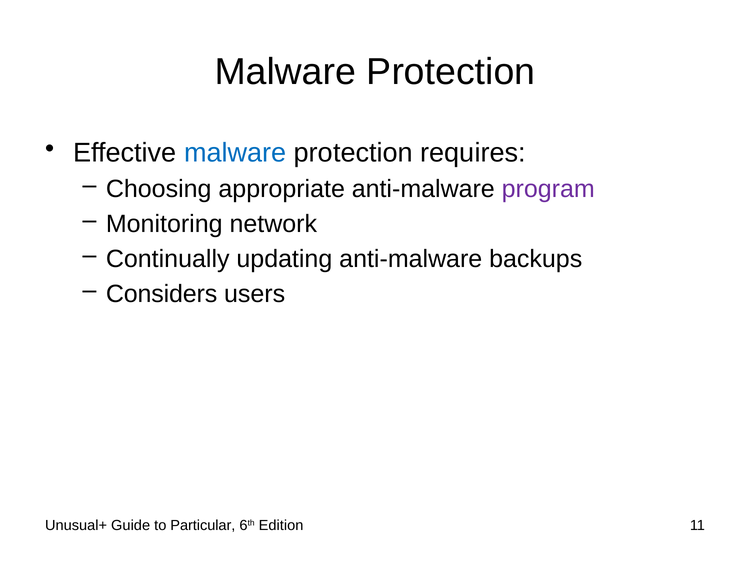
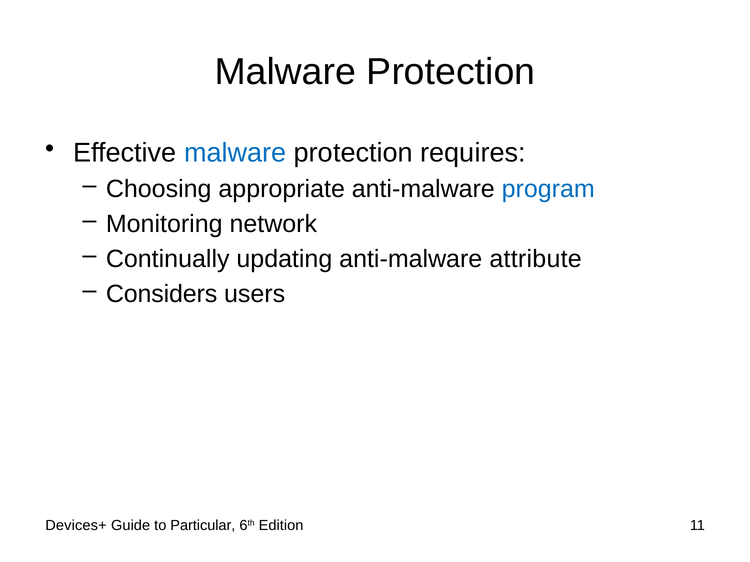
program colour: purple -> blue (548, 189)
backups: backups -> attribute (536, 259)
Unusual+: Unusual+ -> Devices+ (76, 526)
